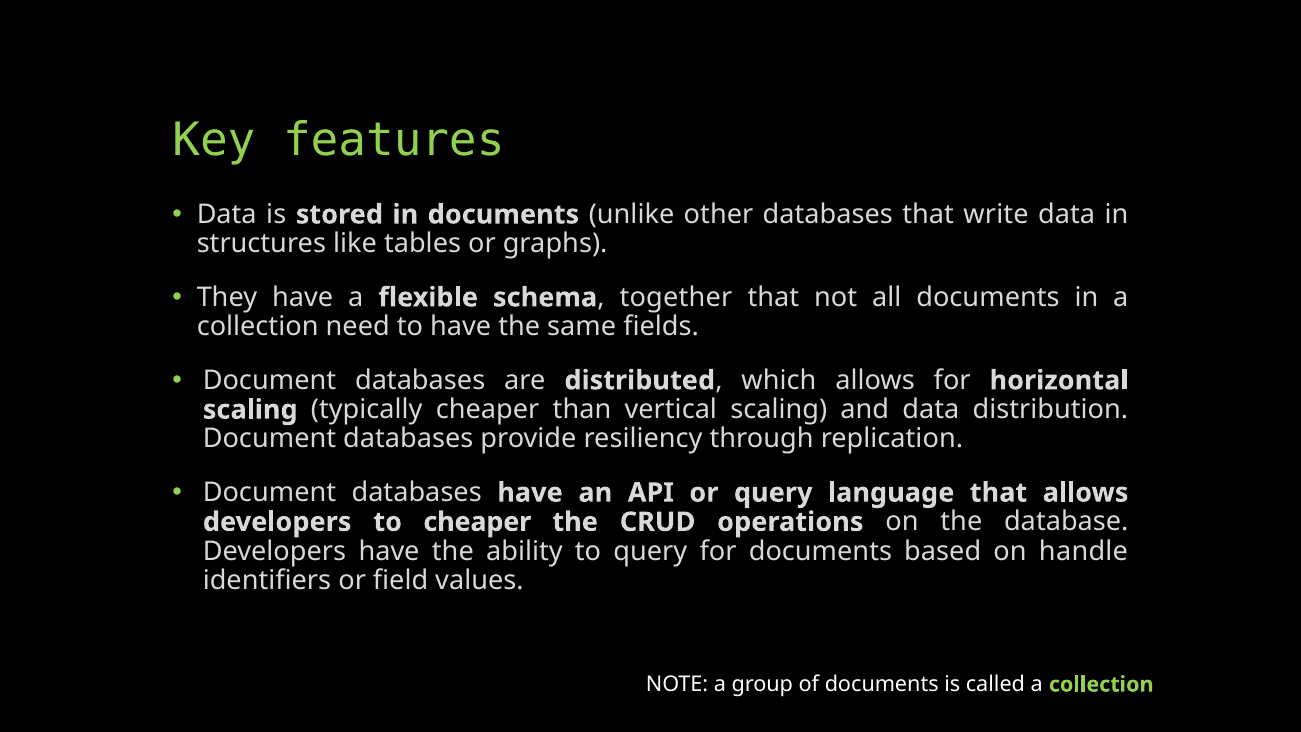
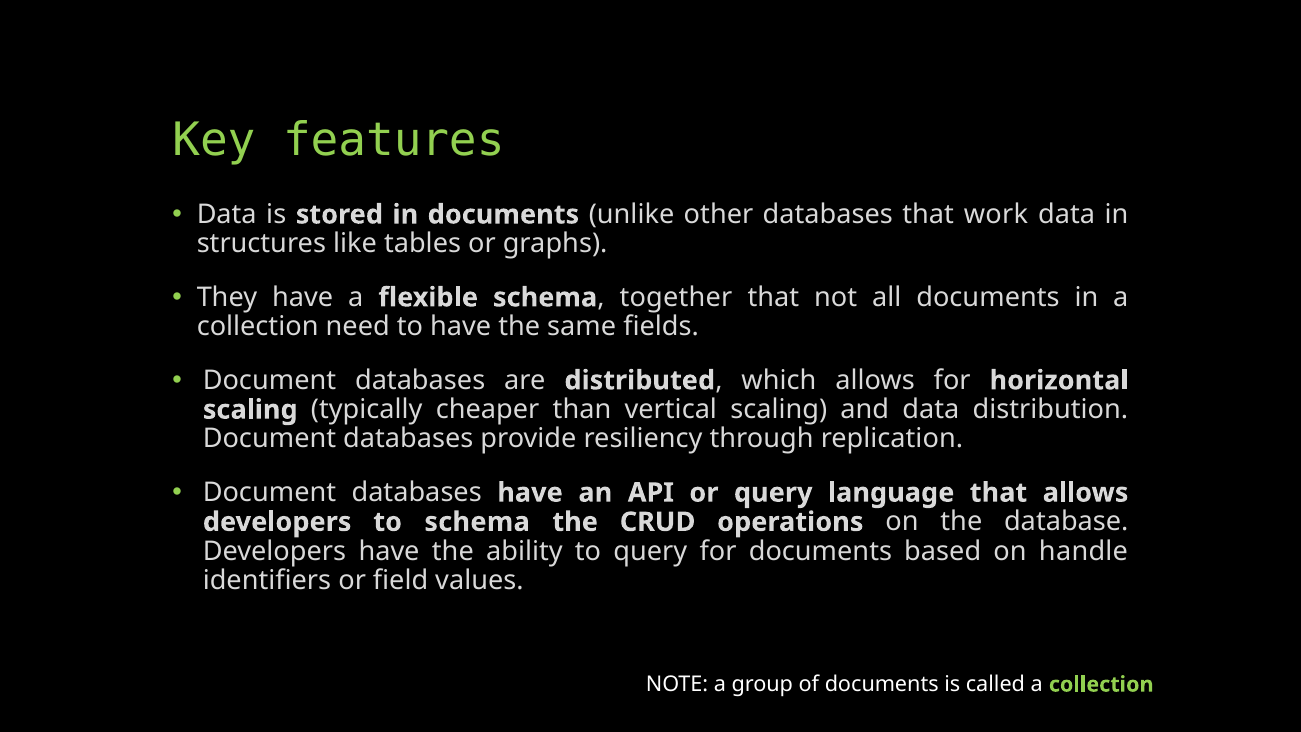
write: write -> work (996, 215)
to cheaper: cheaper -> schema (477, 522)
